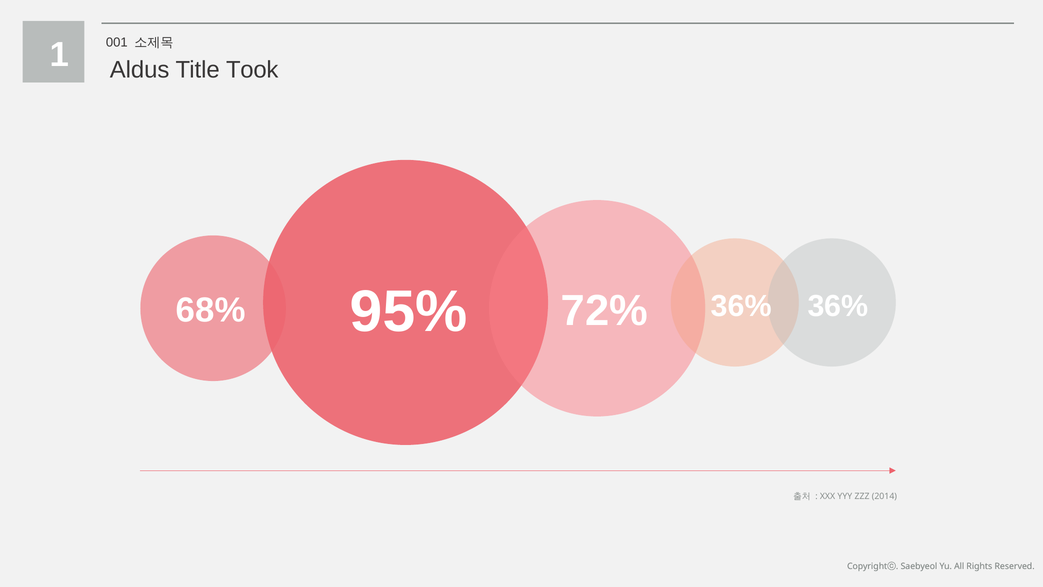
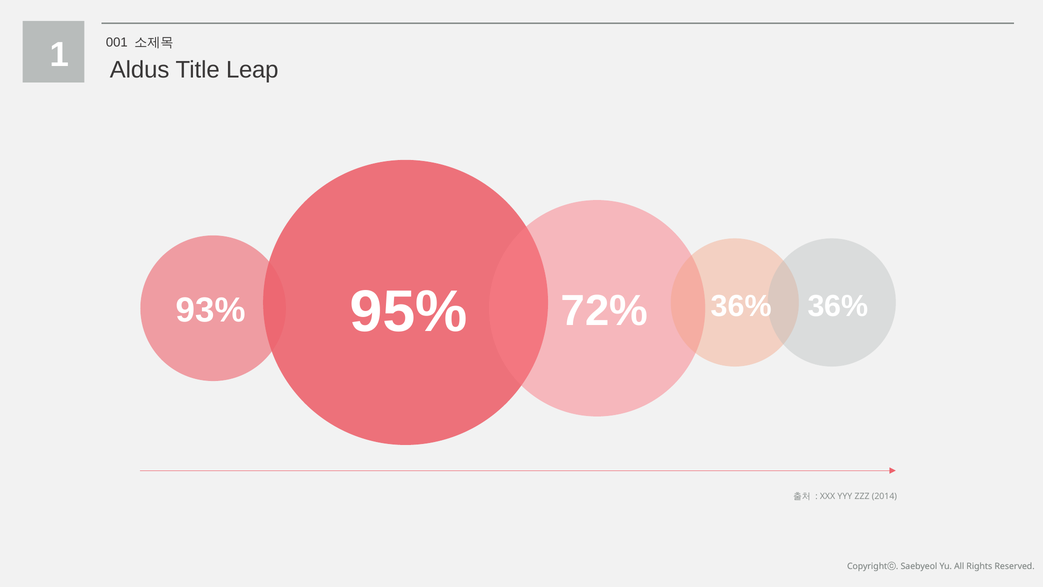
Took: Took -> Leap (252, 70)
68%: 68% -> 93% (211, 310)
